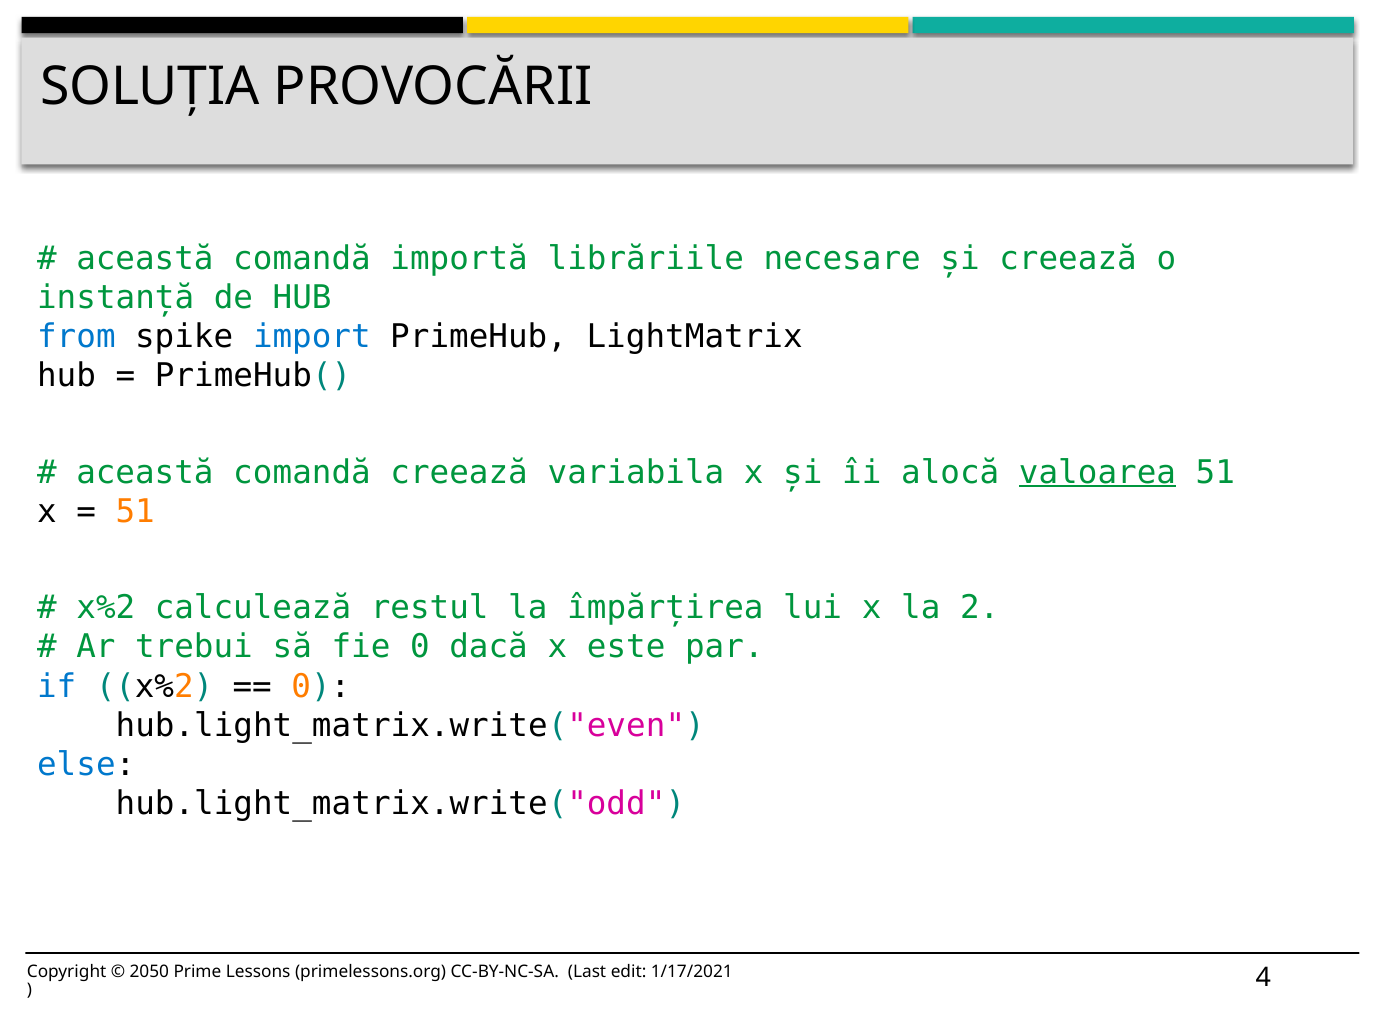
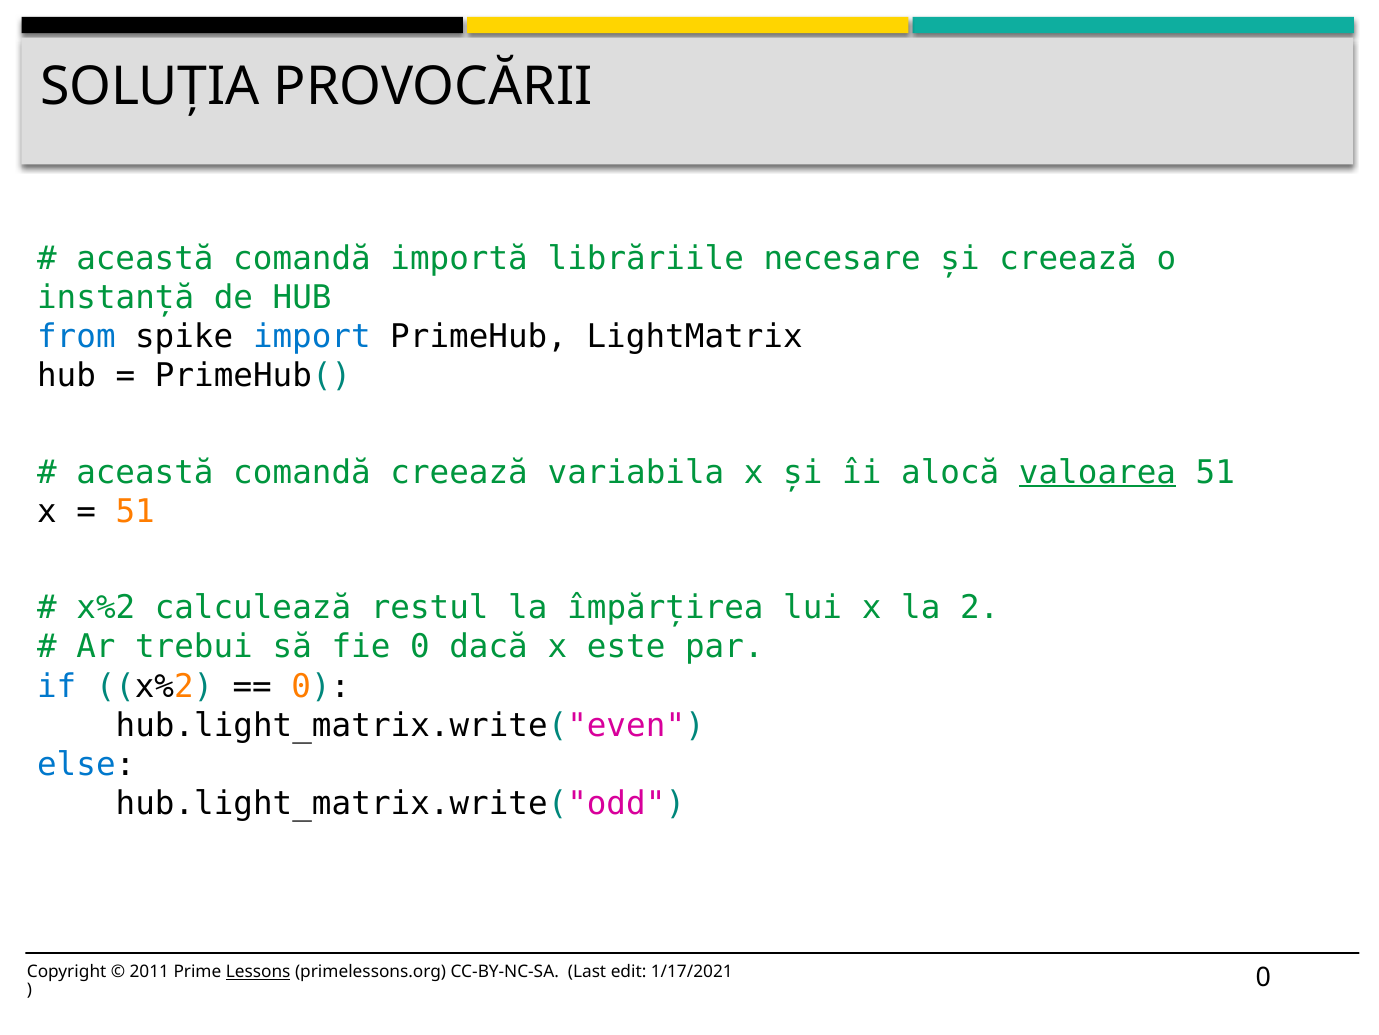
2050: 2050 -> 2011 (149, 971)
Lessons underline: none -> present (258, 971)
4: 4 -> 0 (1263, 977)
